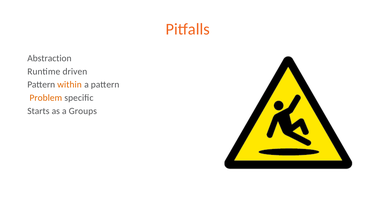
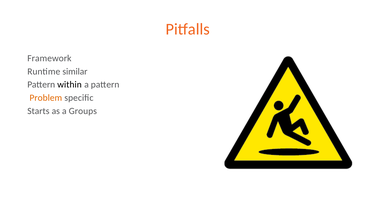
Abstraction: Abstraction -> Framework (49, 58)
driven: driven -> similar (75, 71)
within colour: orange -> black (69, 85)
